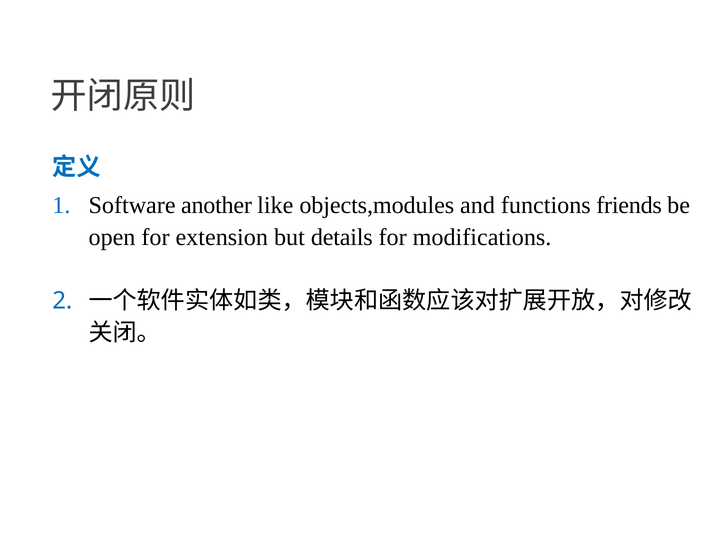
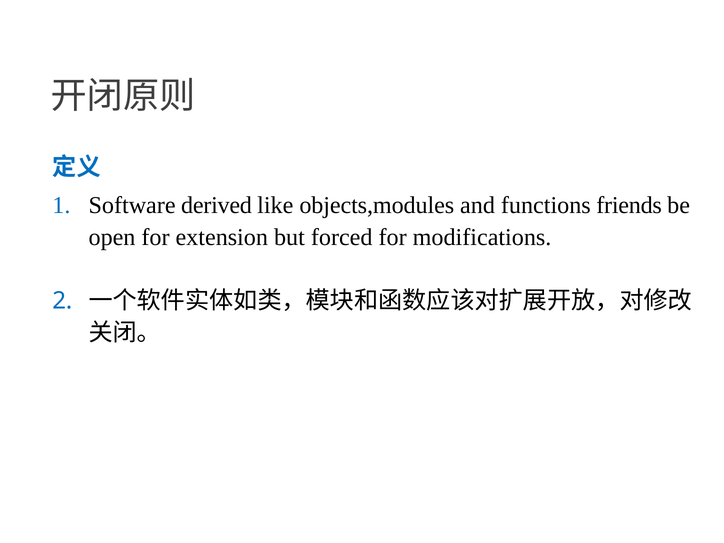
another: another -> derived (216, 205)
details: details -> forced (342, 237)
